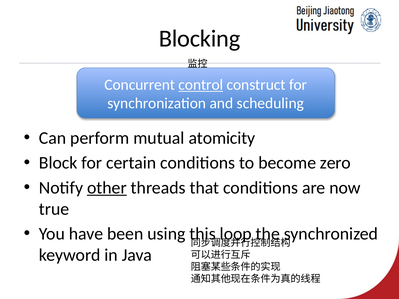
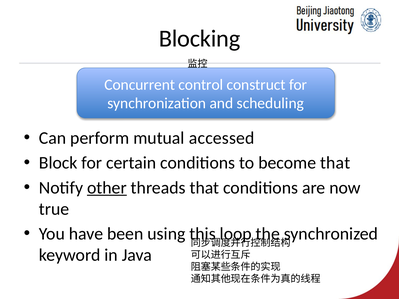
control underline: present -> none (201, 85)
atomicity: atomicity -> accessed (222, 138)
become zero: zero -> that (335, 163)
